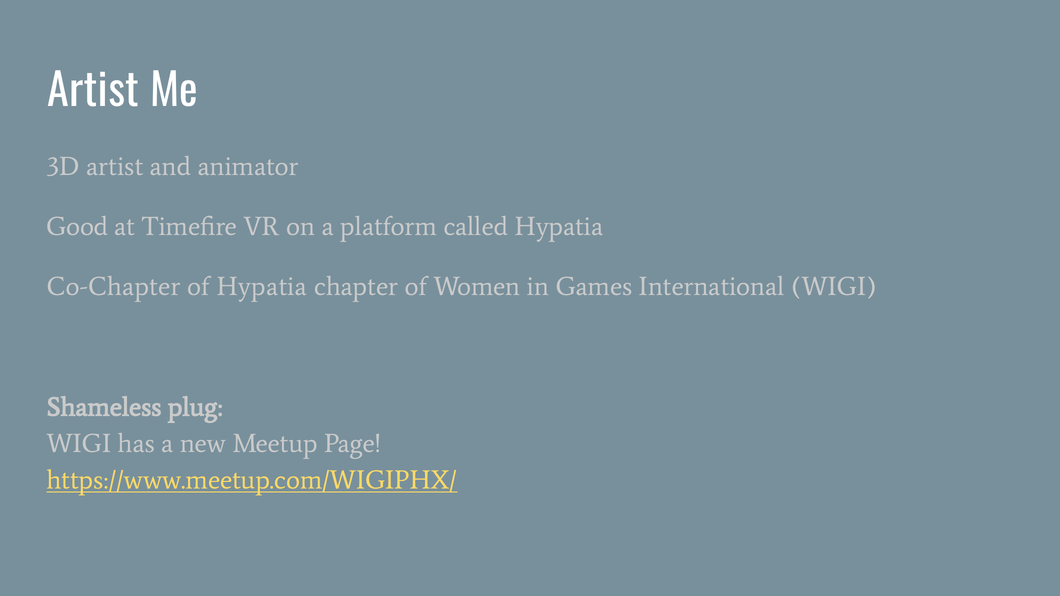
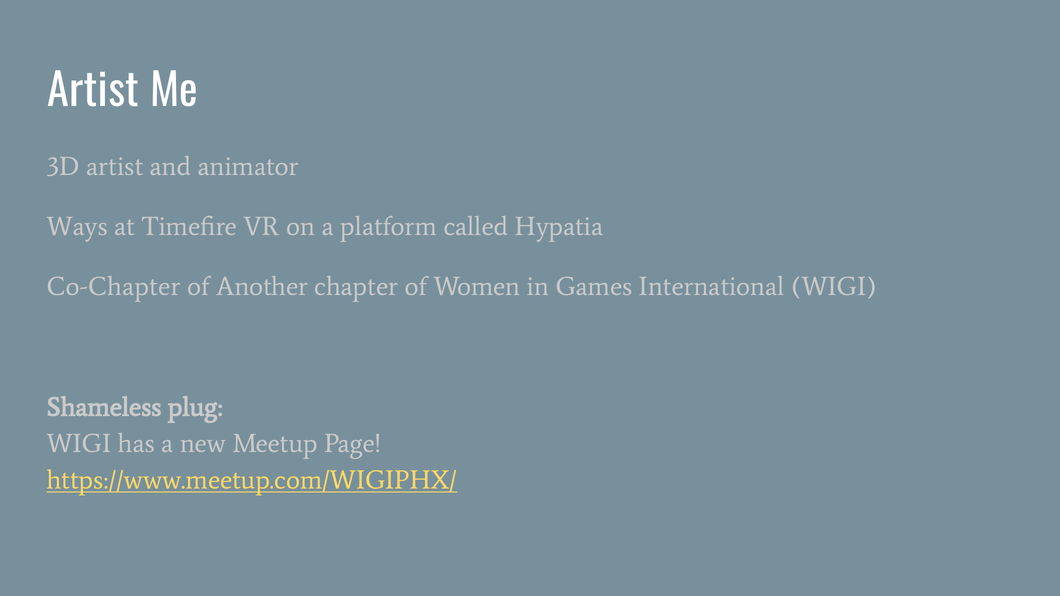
Good: Good -> Ways (77, 227)
of Hypatia: Hypatia -> Another (262, 287)
